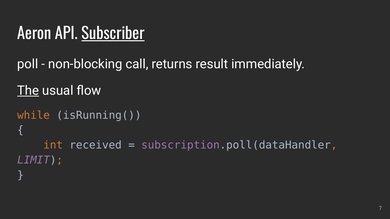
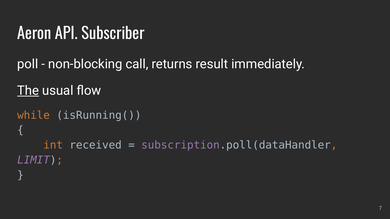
Subscriber underline: present -> none (113, 34)
